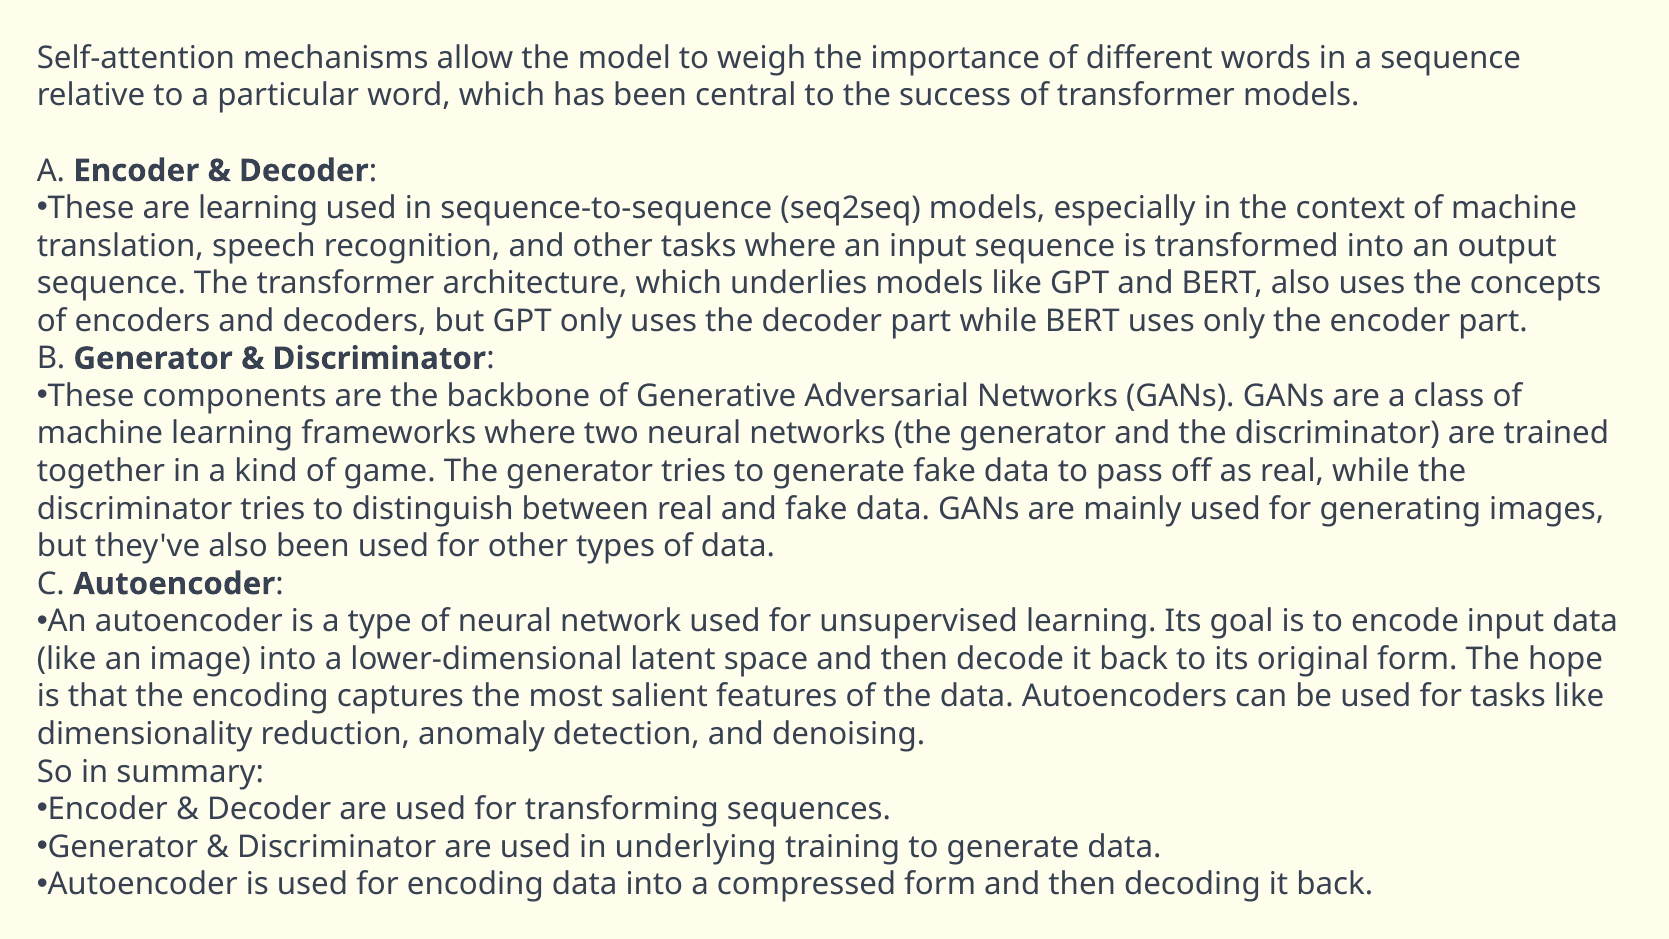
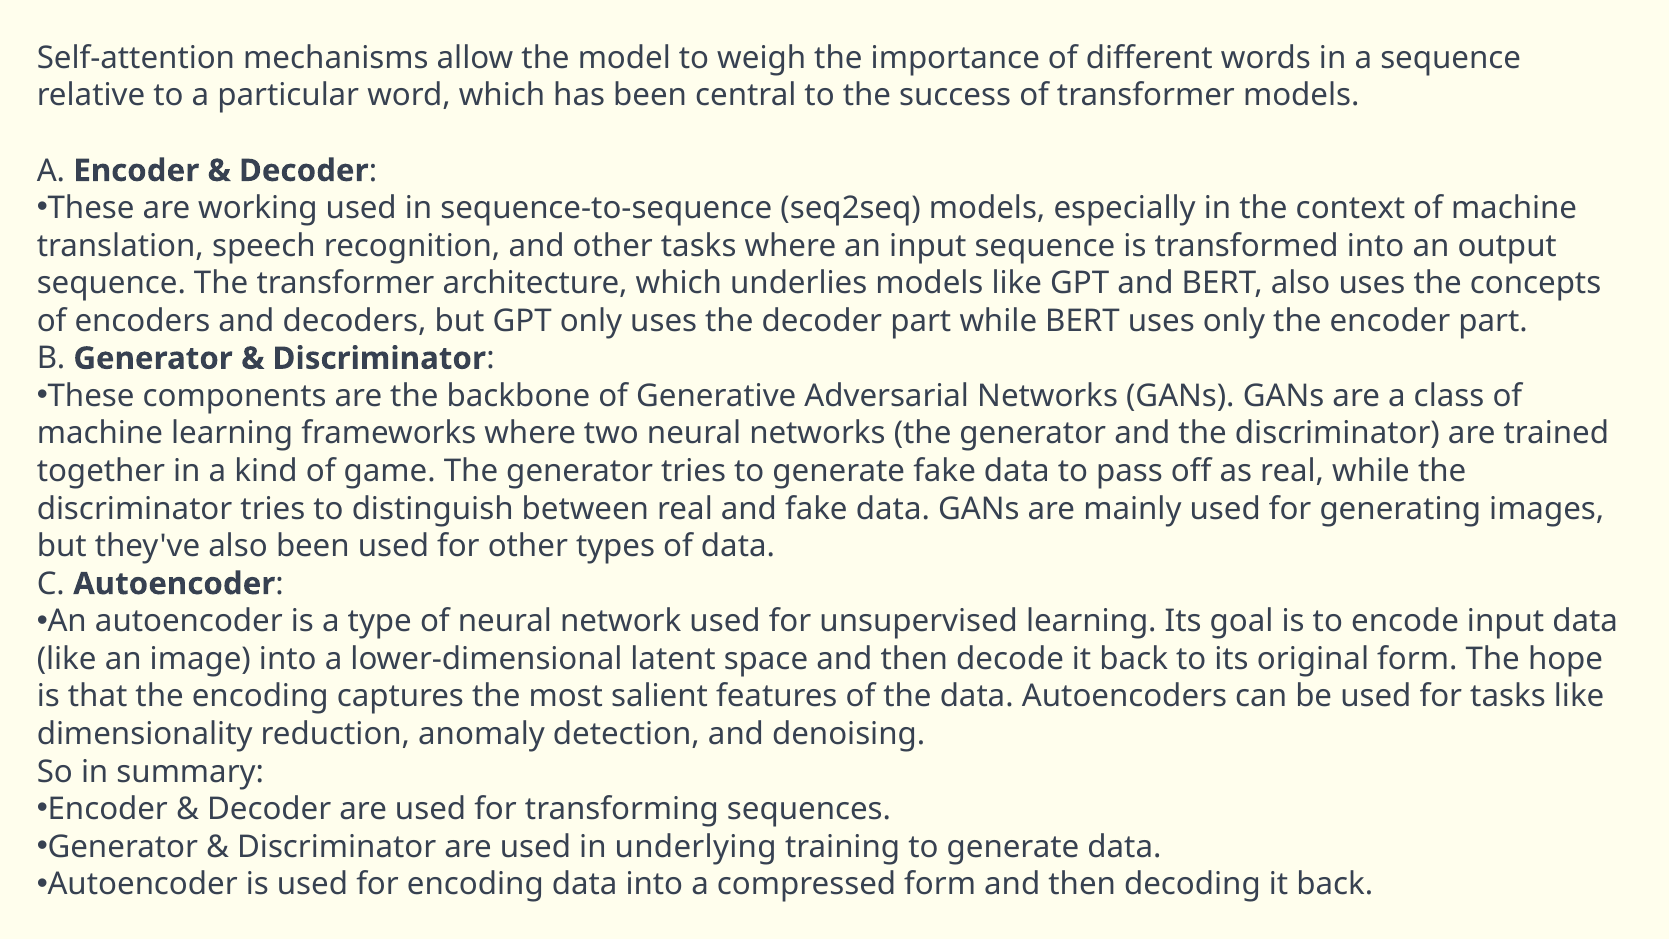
are learning: learning -> working (258, 208)
